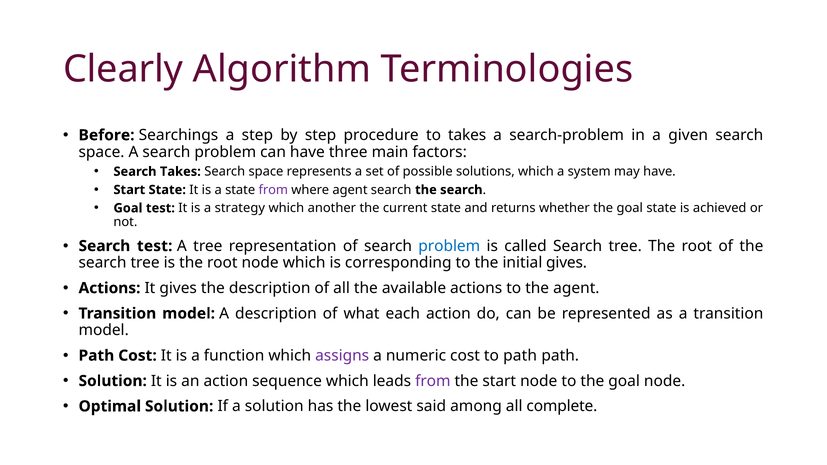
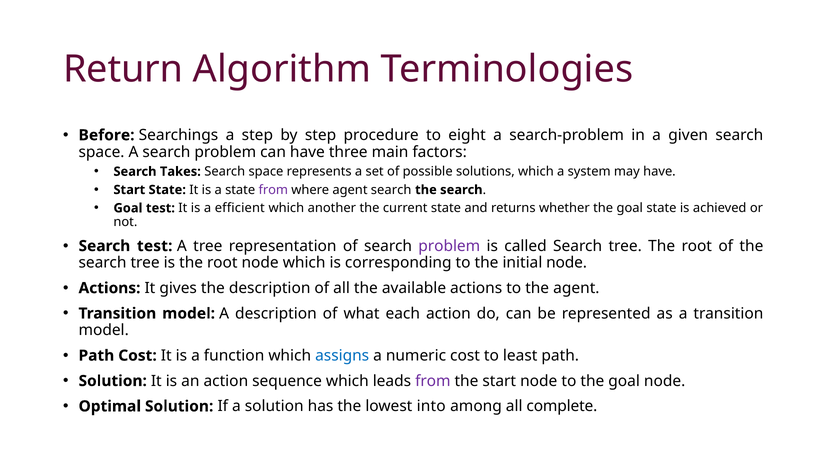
Clearly: Clearly -> Return (123, 69)
to takes: takes -> eight (467, 135)
strategy: strategy -> efficient (240, 208)
problem colour: blue -> purple (449, 246)
initial gives: gives -> node (567, 263)
assigns colour: purple -> blue (342, 356)
to path: path -> least (520, 356)
said: said -> into (431, 406)
